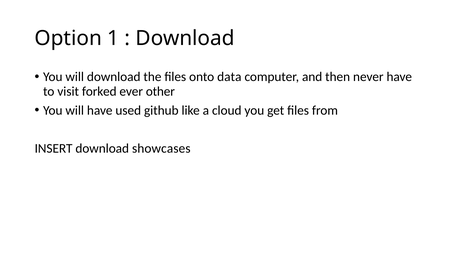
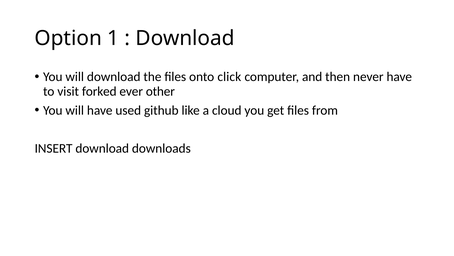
data: data -> click (229, 77)
showcases: showcases -> downloads (161, 148)
